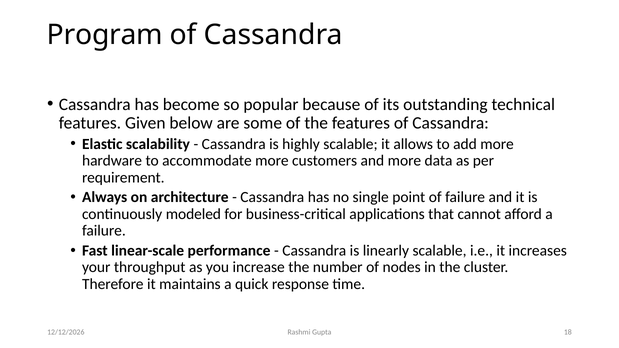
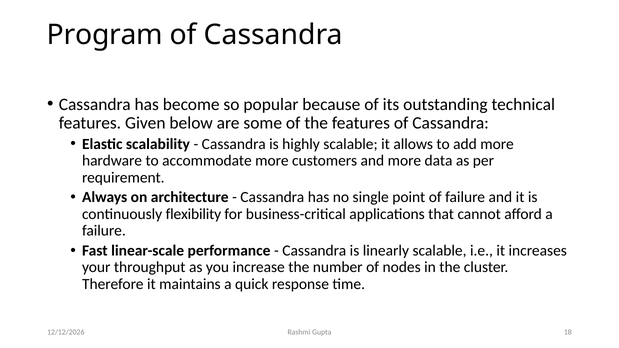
modeled: modeled -> flexibility (193, 214)
